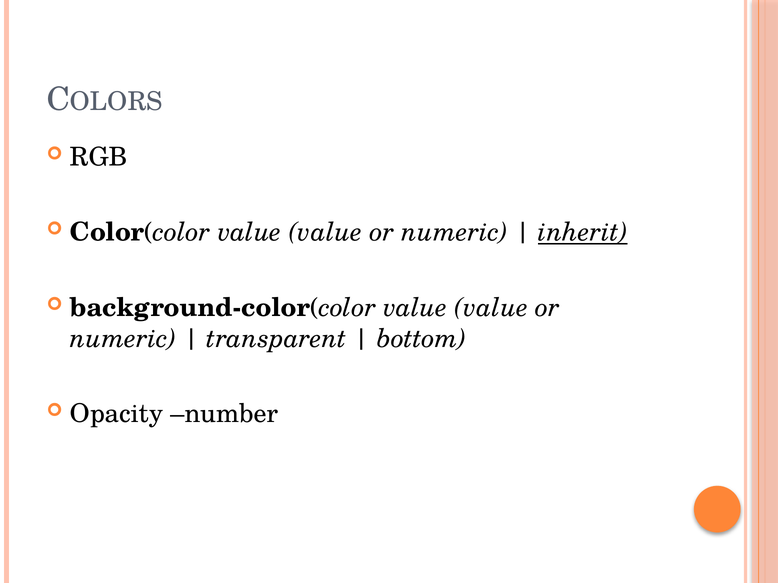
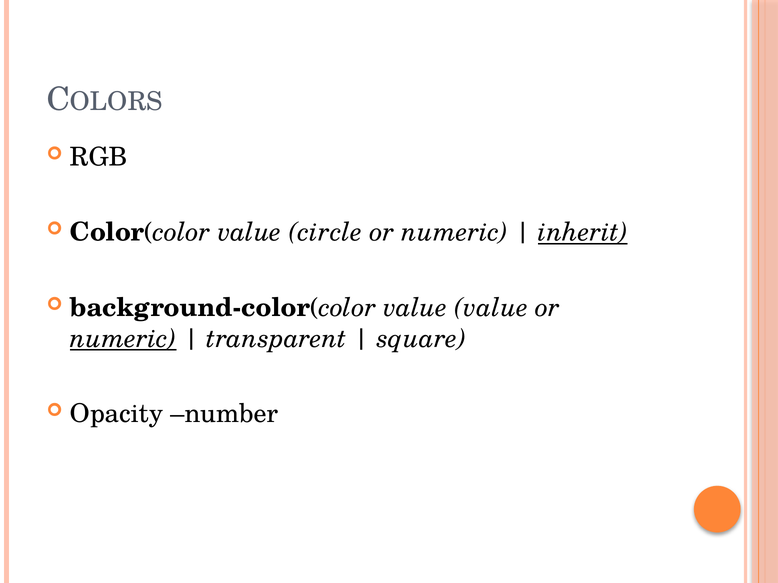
Color(color value value: value -> circle (325, 233)
numeric underline: none -> present (123, 339)
bottom: bottom -> square (421, 339)
